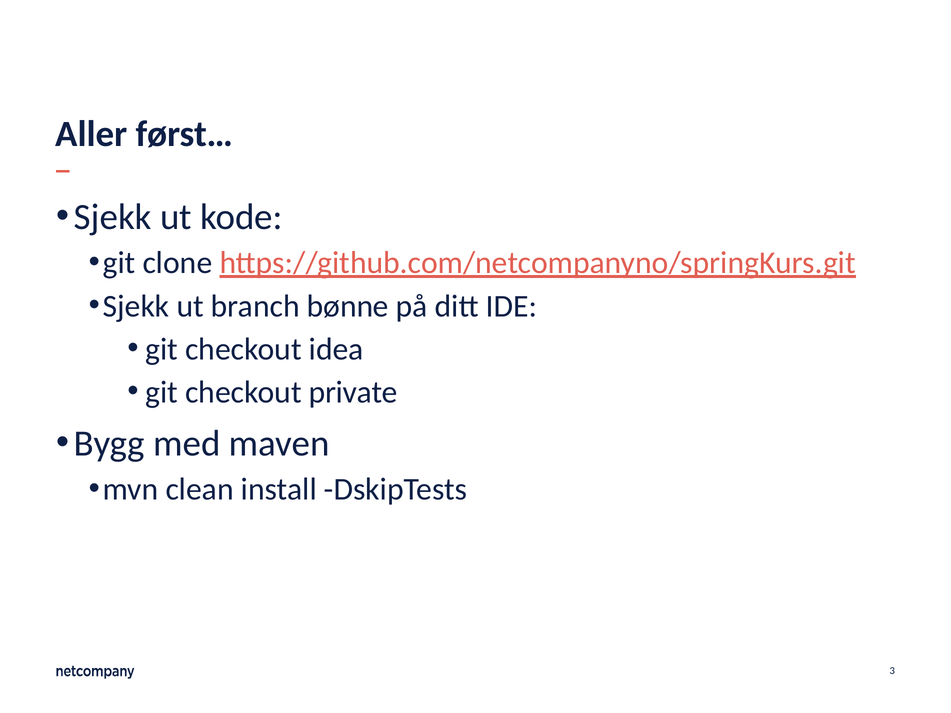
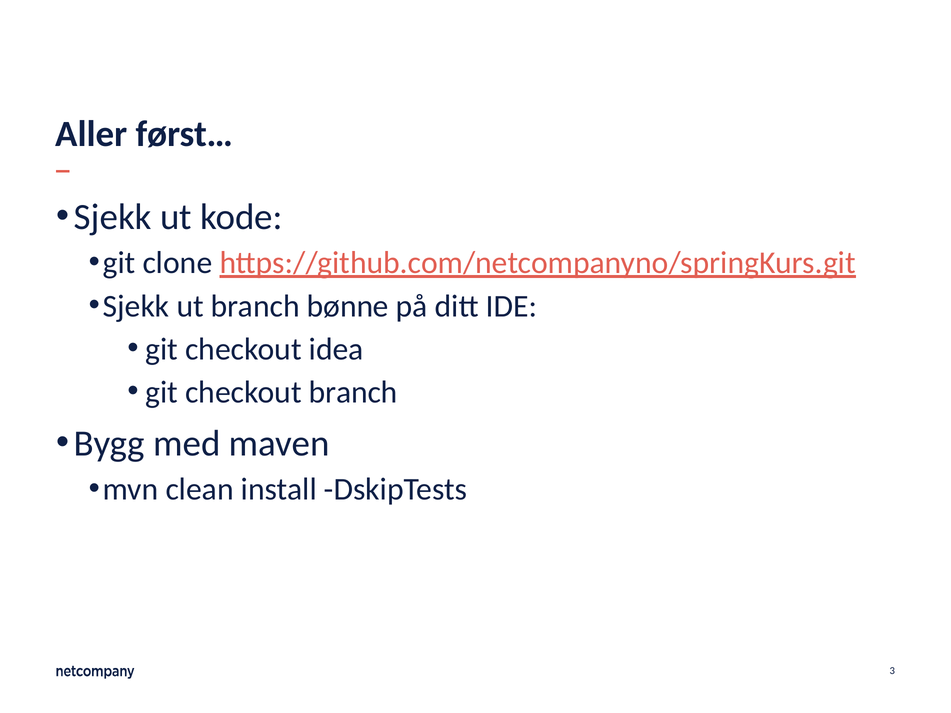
checkout private: private -> branch (353, 392)
